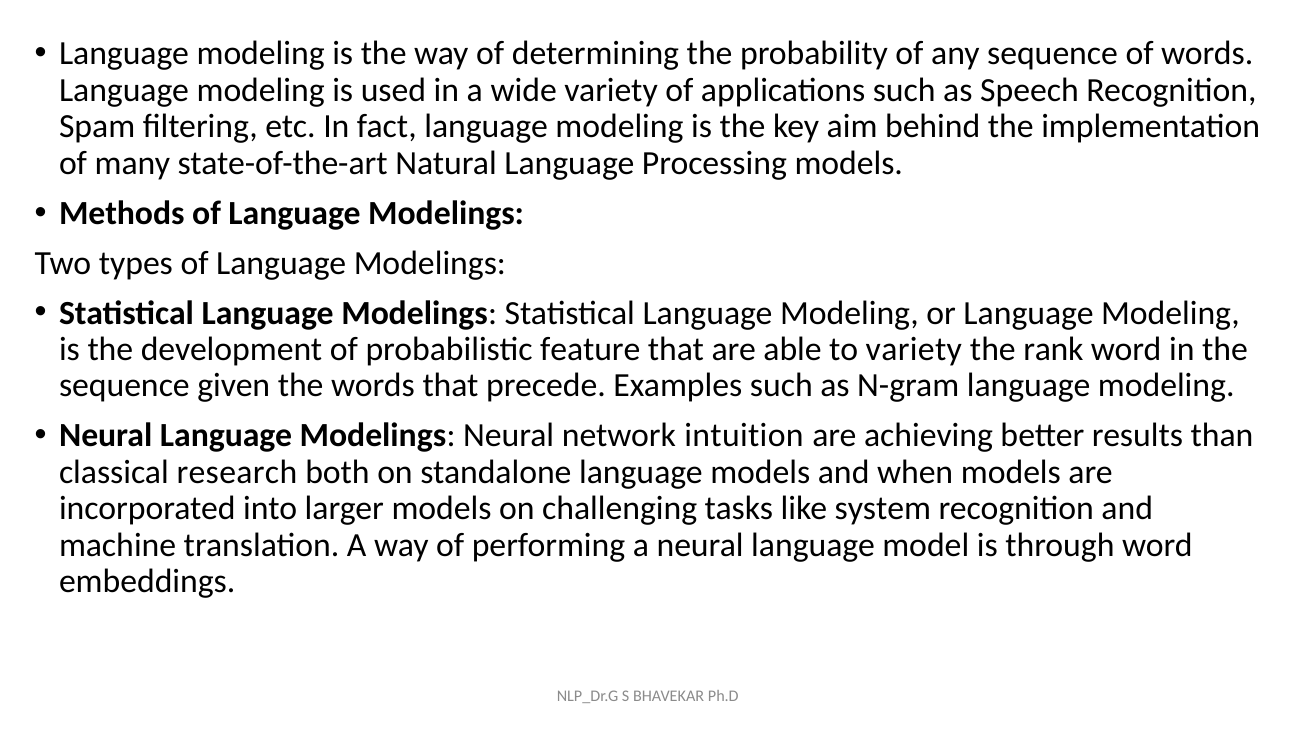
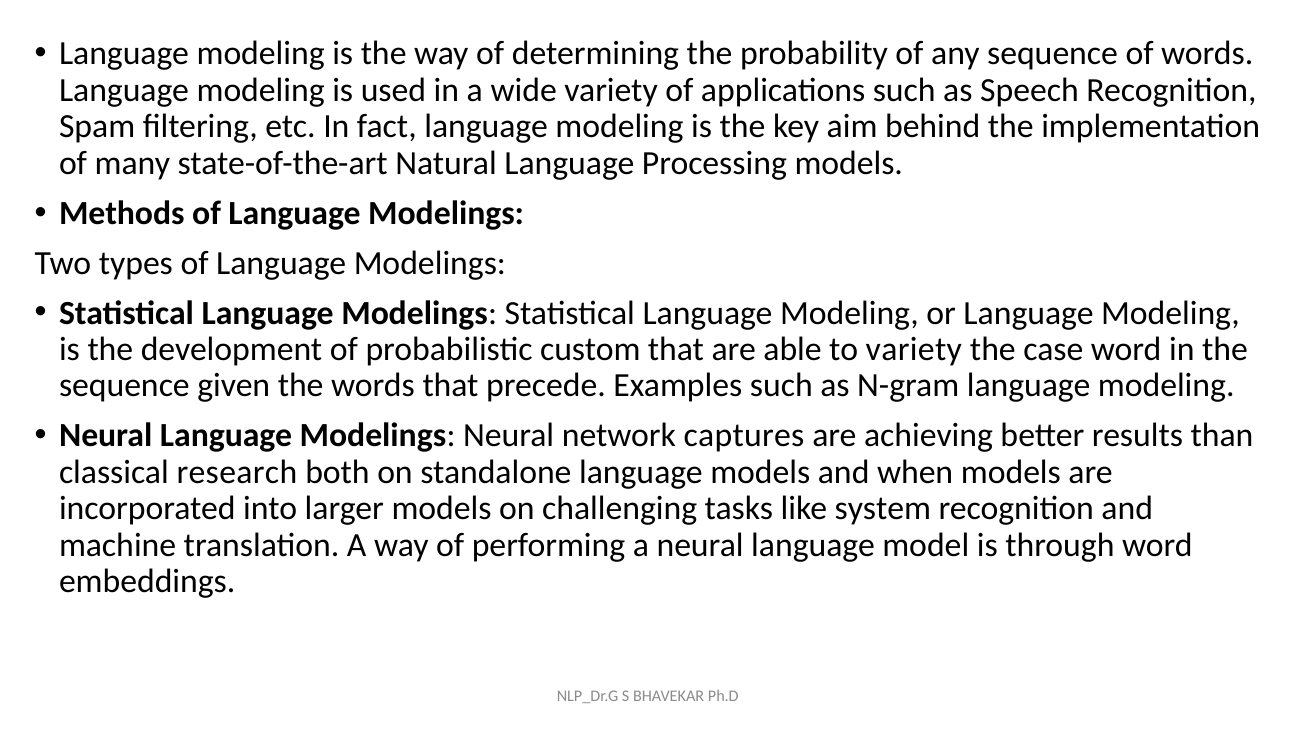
feature: feature -> custom (590, 349)
rank: rank -> case (1053, 349)
intuition: intuition -> captures (744, 436)
